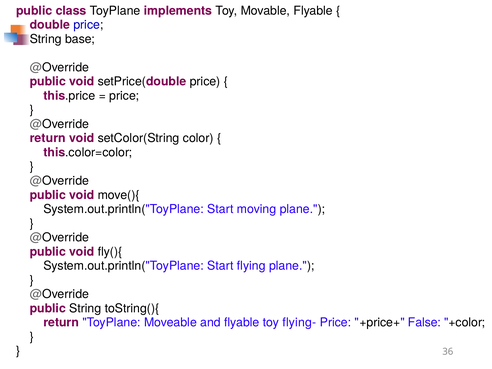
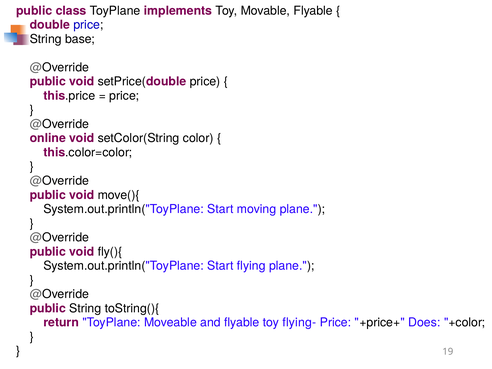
return: return -> online (48, 138)
False: False -> Does (424, 323)
36: 36 -> 19 (448, 352)
